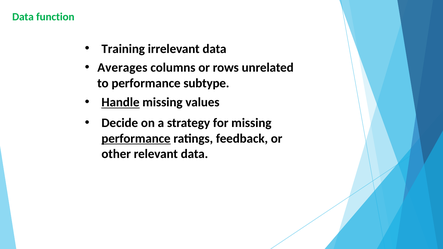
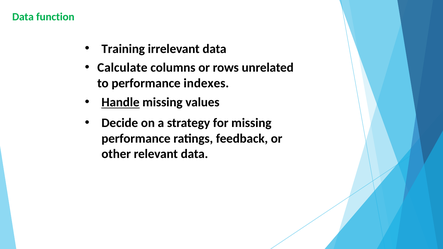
Averages: Averages -> Calculate (122, 68)
subtype: subtype -> indexes (206, 83)
performance underline: present -> none (136, 139)
